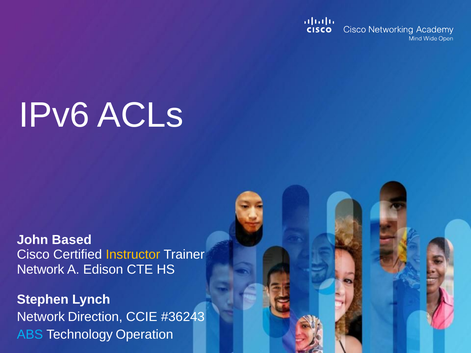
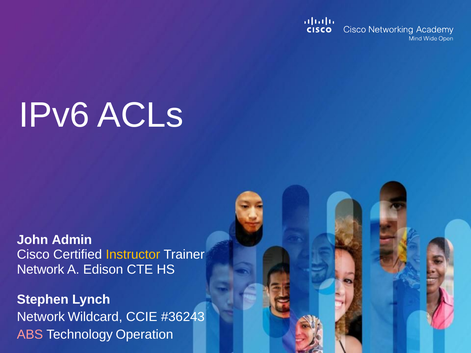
Based: Based -> Admin (72, 240)
Direction: Direction -> Wildcard (95, 317)
ABS colour: light blue -> pink (30, 335)
